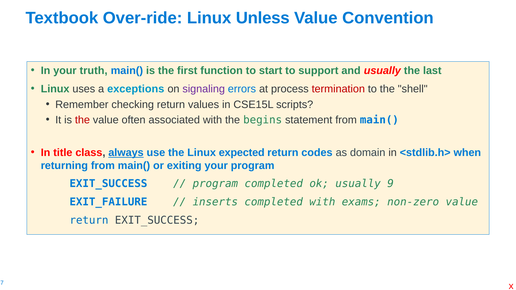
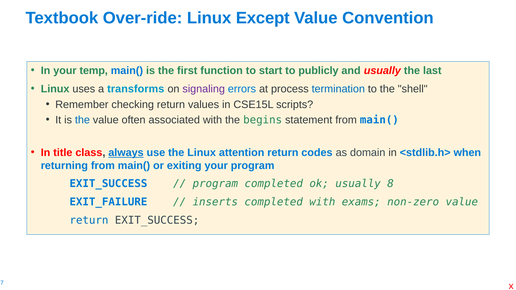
Unless: Unless -> Except (263, 18)
truth: truth -> temp (94, 71)
support: support -> publicly (318, 71)
exceptions: exceptions -> transforms (136, 89)
termination colour: red -> blue (338, 89)
the colour: red -> blue (82, 120)
expected: expected -> attention (242, 153)
9: 9 -> 8 (391, 184)
